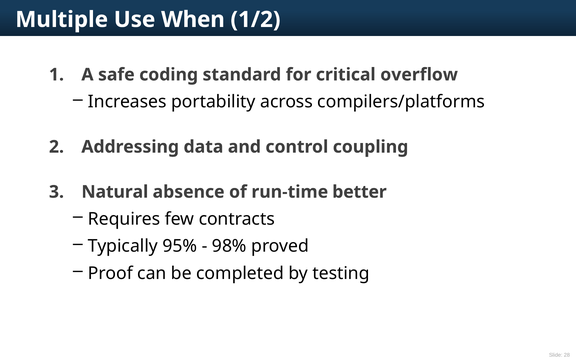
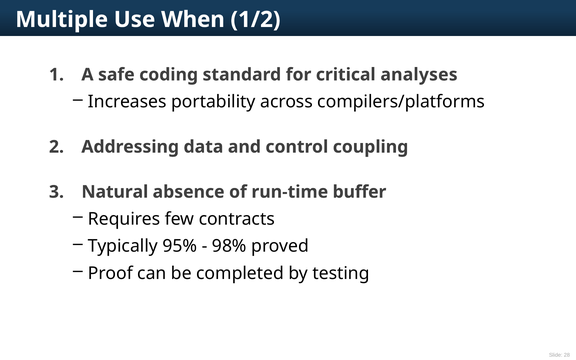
overflow: overflow -> analyses (419, 75)
better: better -> buffer (359, 192)
